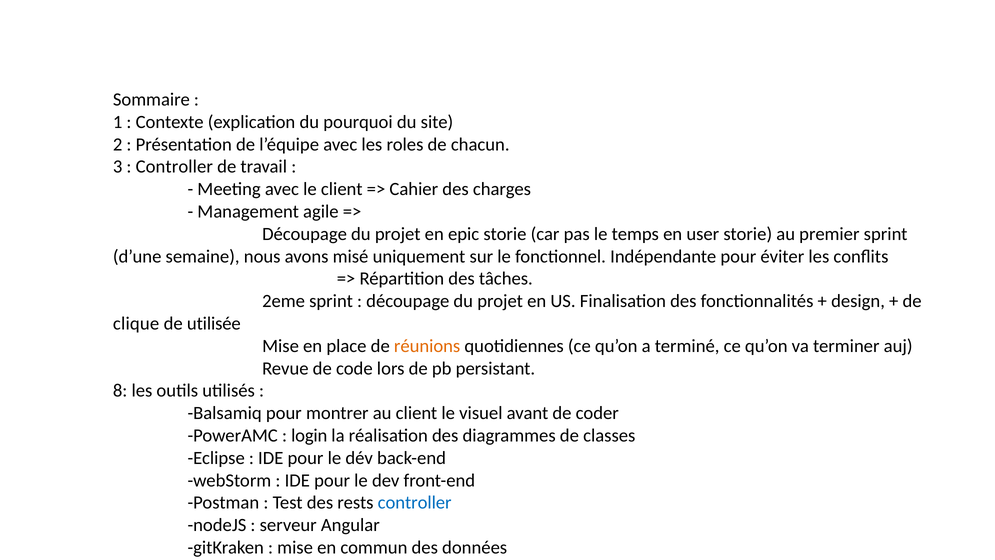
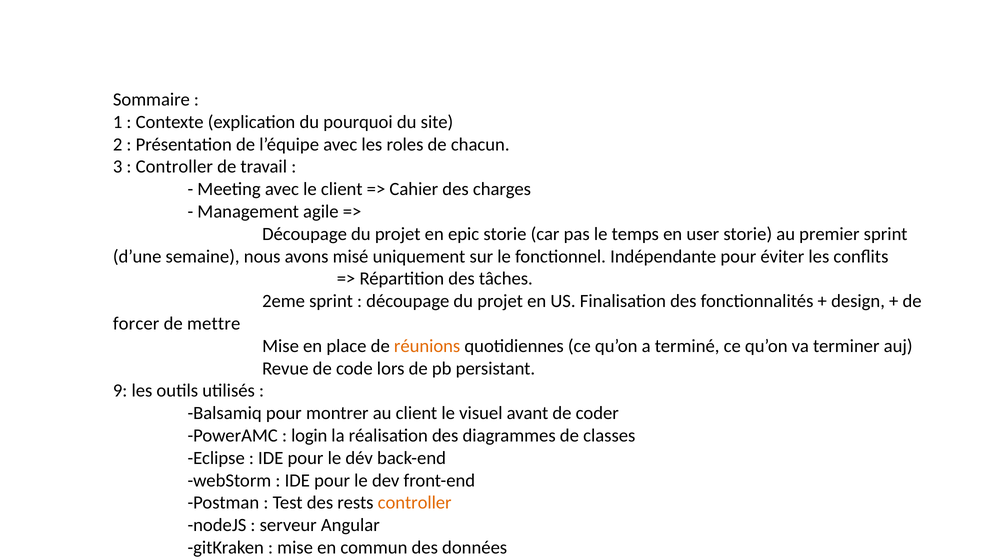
clique: clique -> forcer (136, 323)
utilisée: utilisée -> mettre (214, 323)
8: 8 -> 9 (120, 391)
controller colour: blue -> orange (415, 502)
